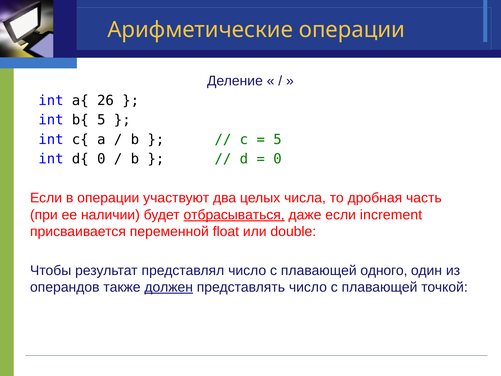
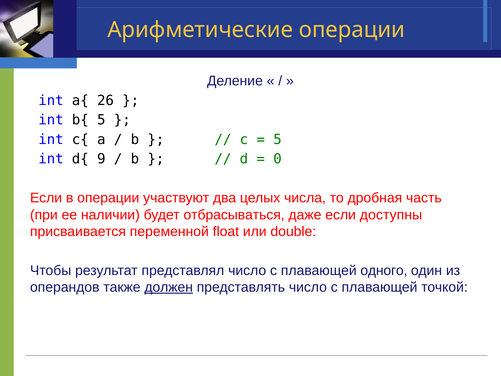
d{ 0: 0 -> 9 (101, 159)
отбрасываться underline: present -> none (234, 215)
increment: increment -> доступны (391, 215)
